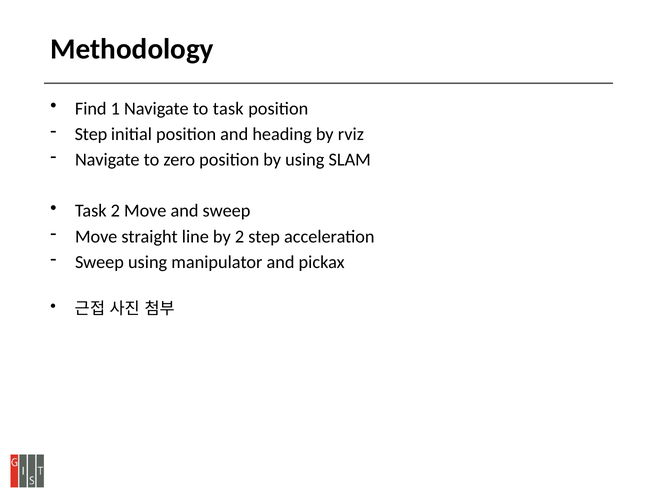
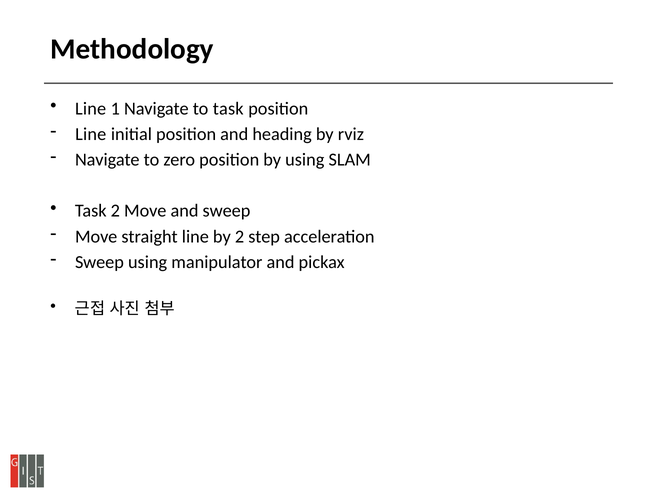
Find: Find -> Line (91, 109)
Step: Step -> Line (91, 134)
